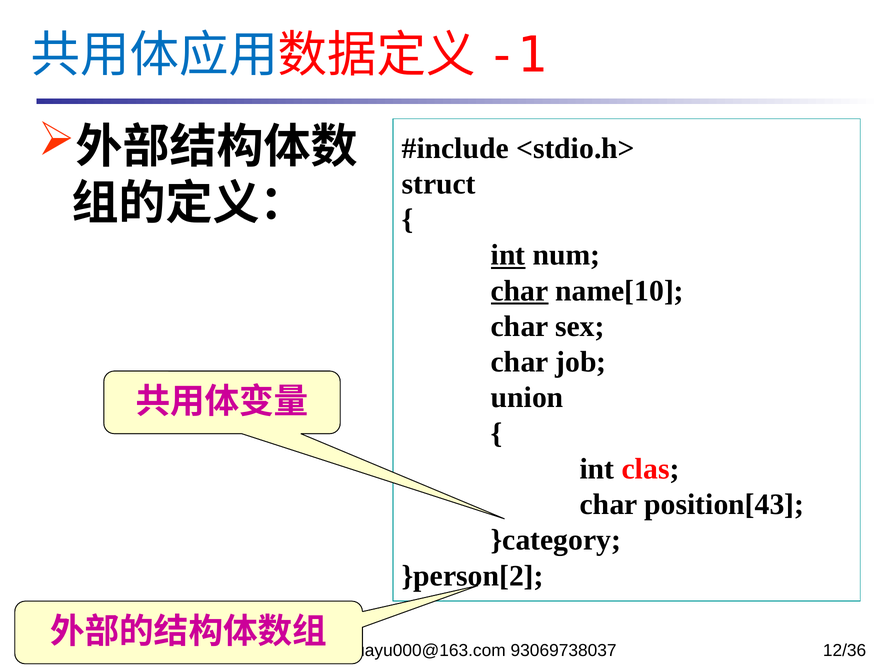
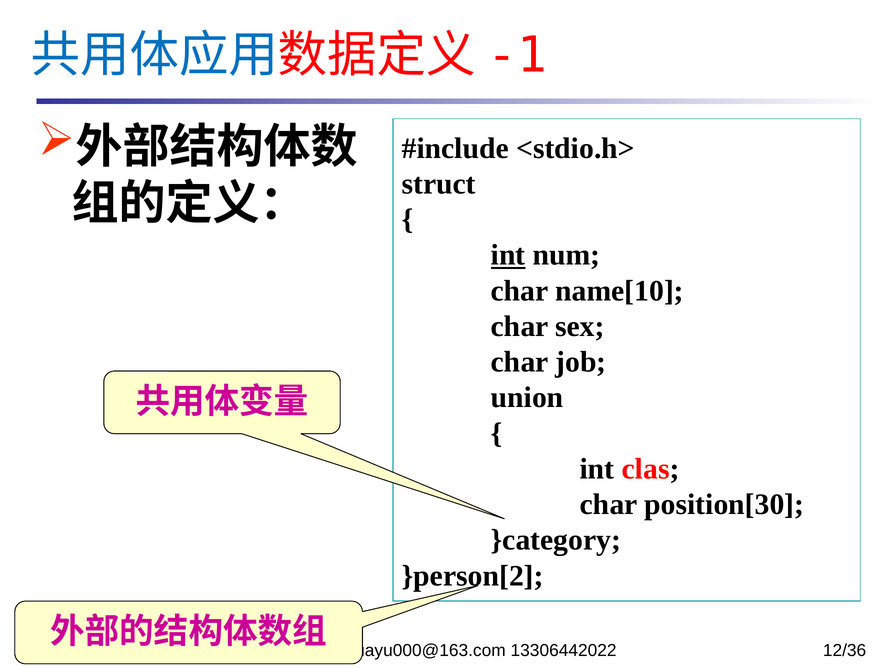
char underline: present -> none (520, 291)
position[43: position[43 -> position[30 (724, 504)
93069738037: 93069738037 -> 13306442022 (564, 650)
